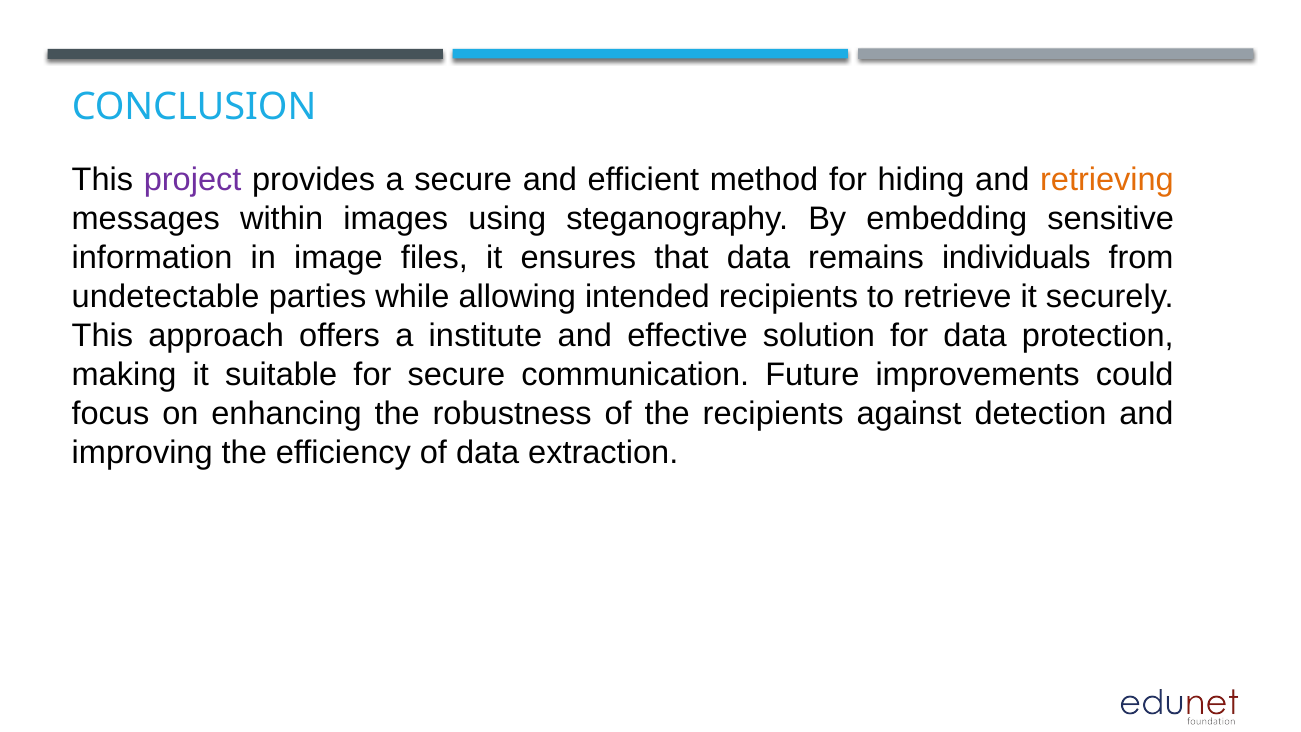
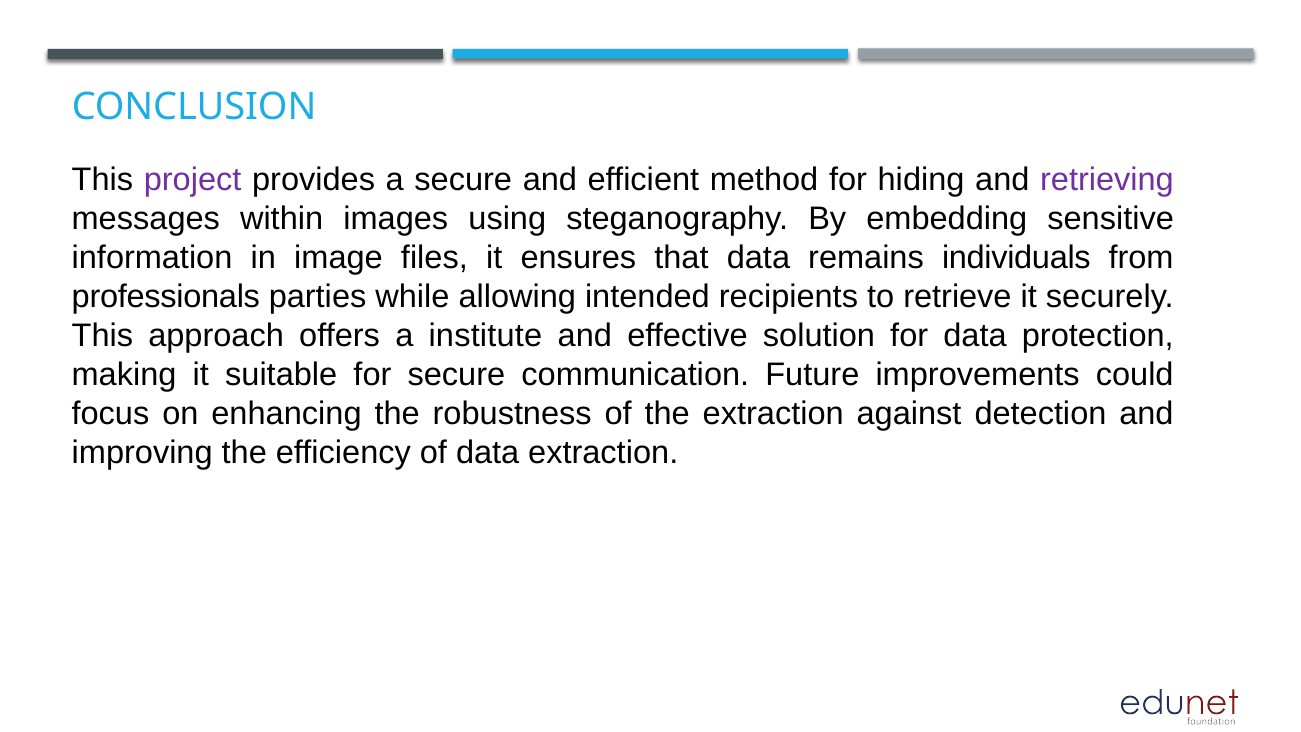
retrieving colour: orange -> purple (1107, 180)
undetectable: undetectable -> professionals (166, 297)
the recipients: recipients -> extraction (773, 414)
